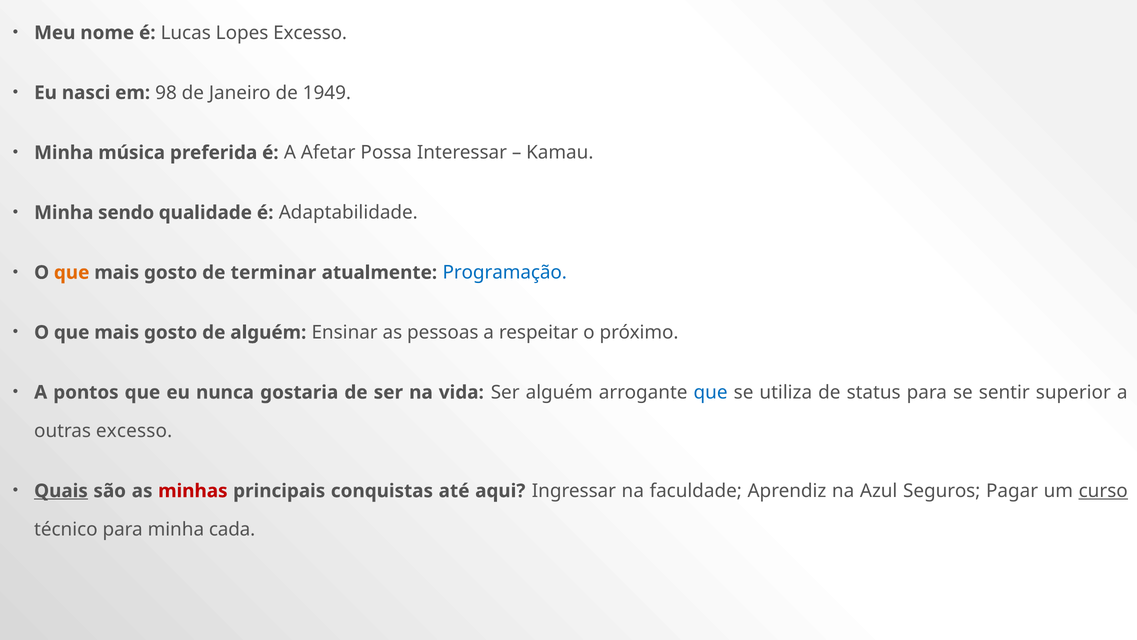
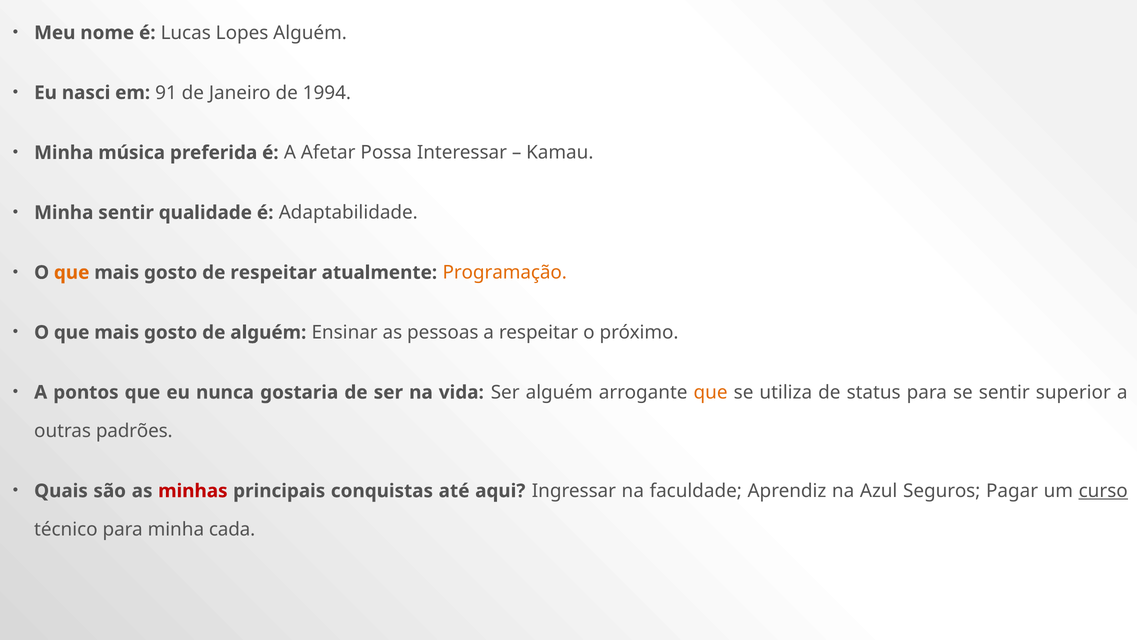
Lopes Excesso: Excesso -> Alguém (310, 33)
98: 98 -> 91 (166, 93)
1949: 1949 -> 1994 (327, 93)
Minha sendo: sendo -> sentir (126, 213)
de terminar: terminar -> respeitar (274, 272)
Programação colour: blue -> orange (505, 272)
que colour: blue -> orange (711, 392)
outras excesso: excesso -> padrões (134, 431)
Quais underline: present -> none (61, 491)
